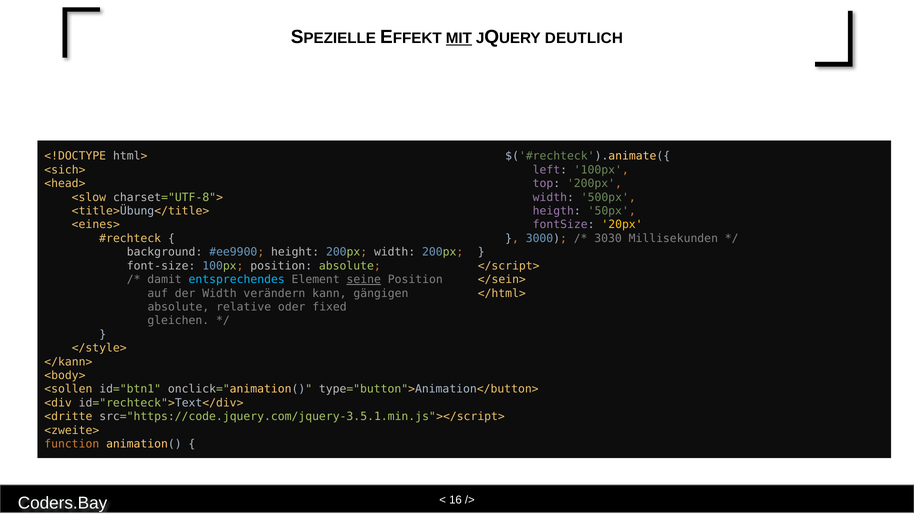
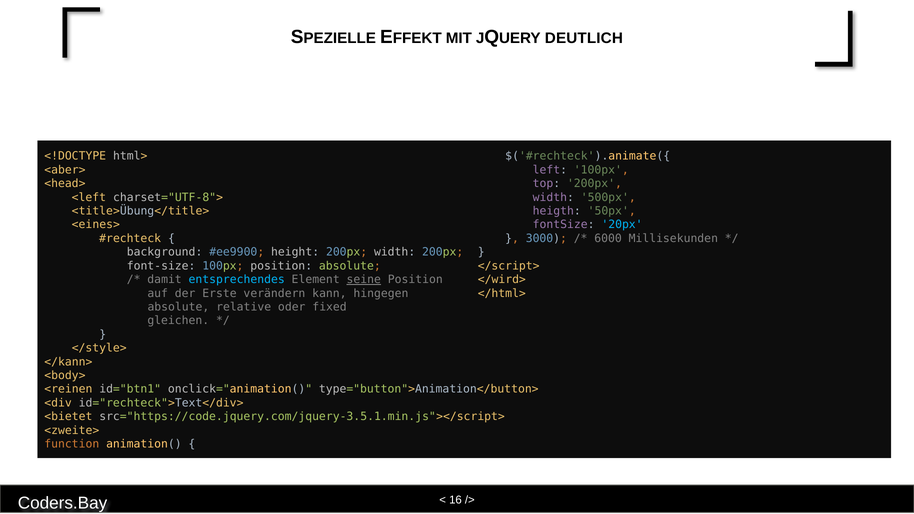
MIT underline: present -> none (459, 38)
<sich>: <sich> -> <aber> (65, 170)
<slow: <slow -> <left (89, 197)
20px colour: yellow -> light blue (622, 225)
3030: 3030 -> 6000 (608, 238)
</sein>: </sein> -> </wird> (502, 280)
der Width: Width -> Erste (219, 293)
gängigen: gängigen -> hingegen (381, 293)
<sollen: <sollen -> <reinen (68, 389)
<dritte: <dritte -> <bietet (68, 417)
